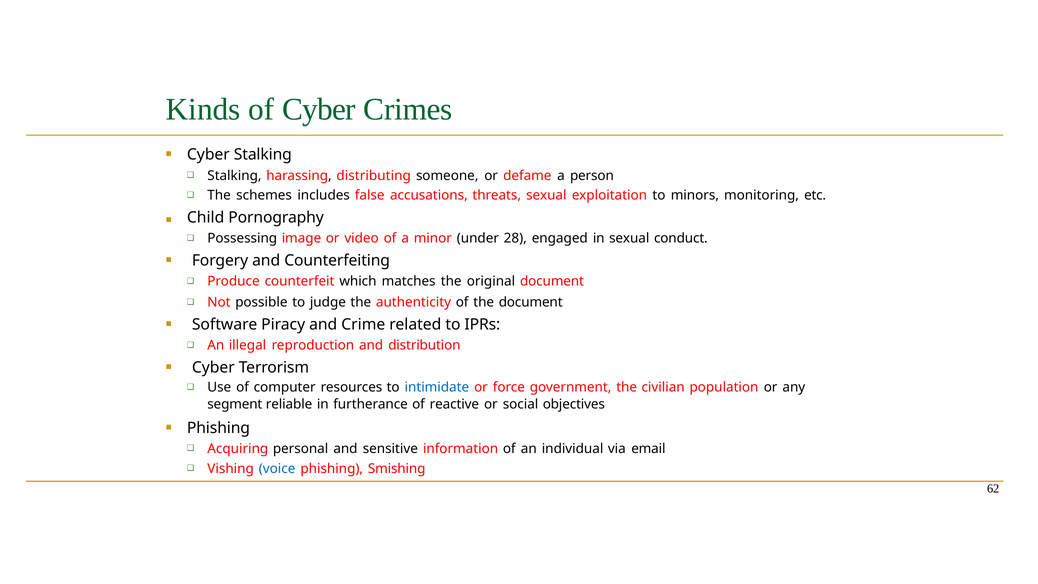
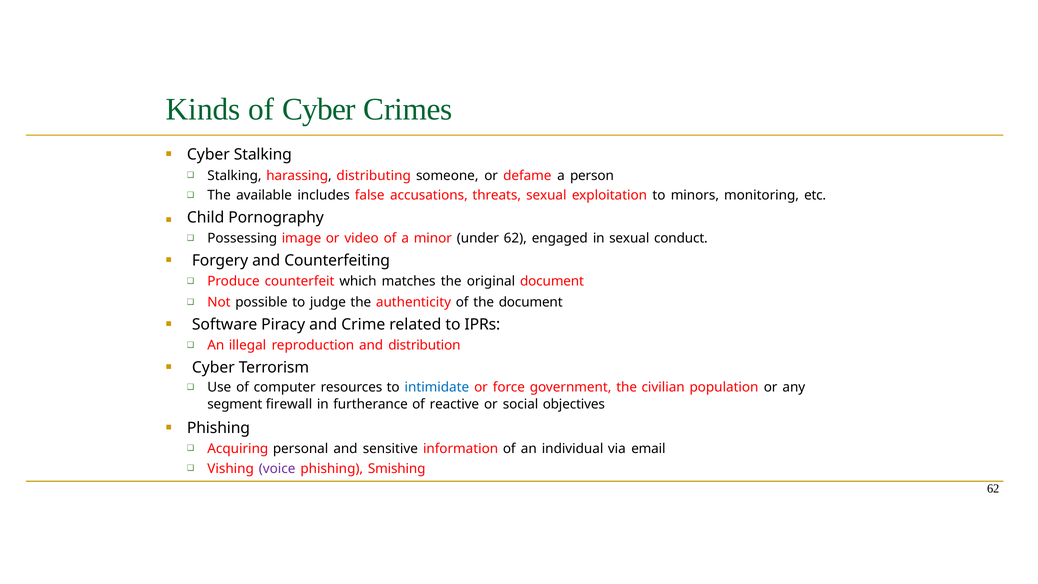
schemes: schemes -> available (264, 195)
under 28: 28 -> 62 (515, 238)
reliable: reliable -> firewall (289, 404)
voice colour: blue -> purple (277, 469)
